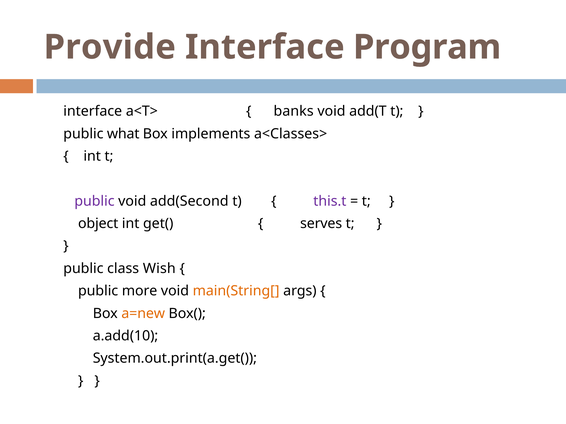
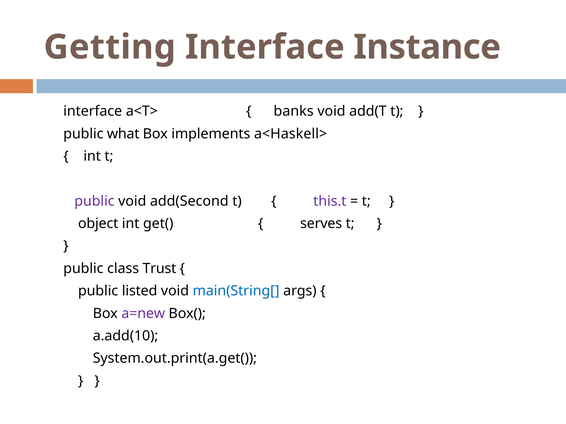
Provide: Provide -> Getting (110, 47)
Program: Program -> Instance (427, 47)
a<Classes>: a<Classes> -> a<Haskell> (291, 134)
Wish: Wish -> Trust (159, 269)
more: more -> listed (140, 291)
main(String[ colour: orange -> blue (236, 291)
a=new colour: orange -> purple (143, 314)
